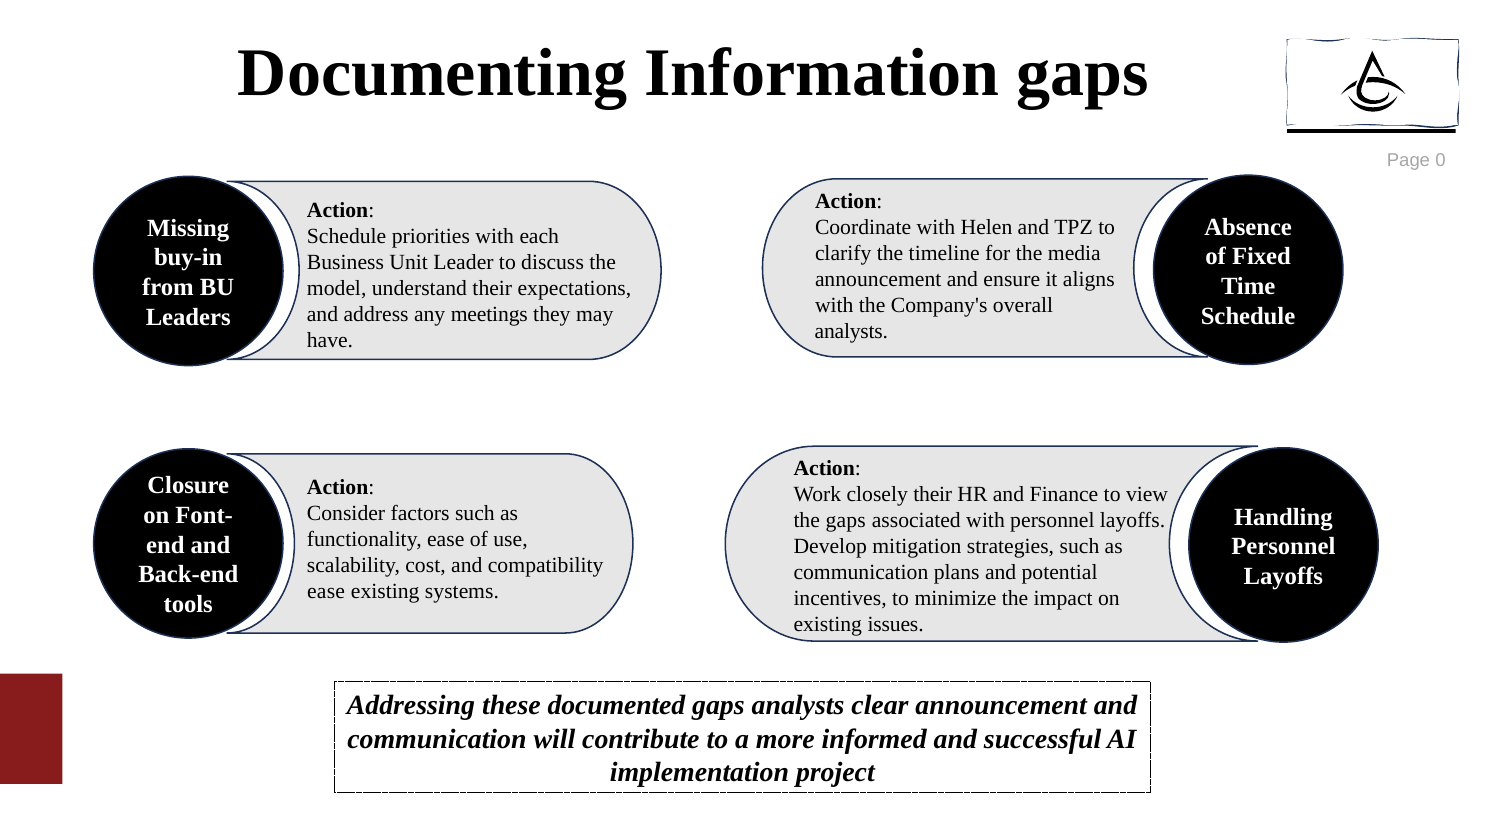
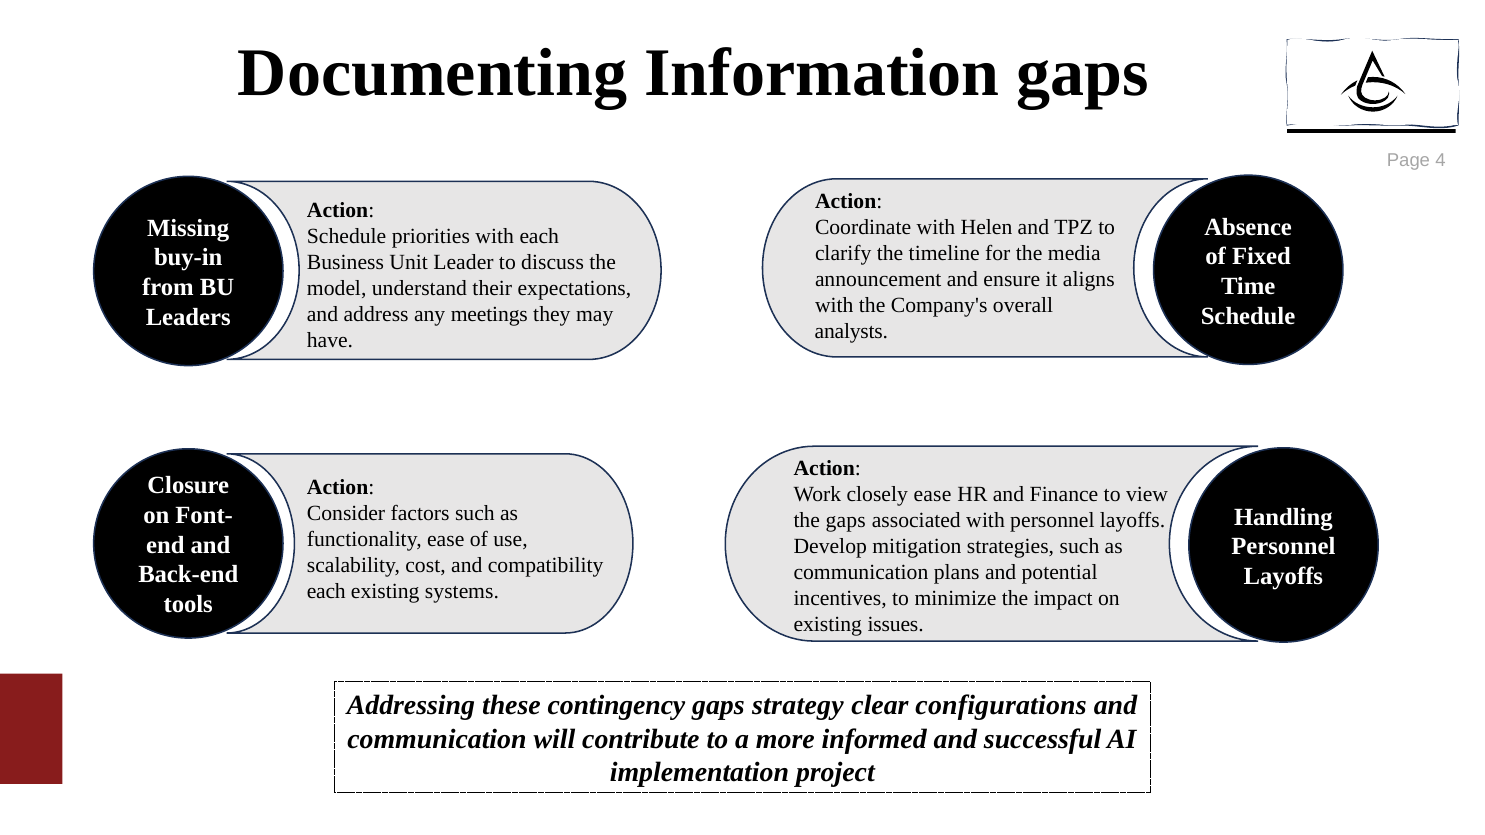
0: 0 -> 4 (1441, 160)
closely their: their -> ease (933, 495)
ease: ease -> each (326, 591)
documented: documented -> contingency (616, 706)
gaps analysts: analysts -> strategy (798, 706)
clear announcement: announcement -> configurations (1001, 706)
